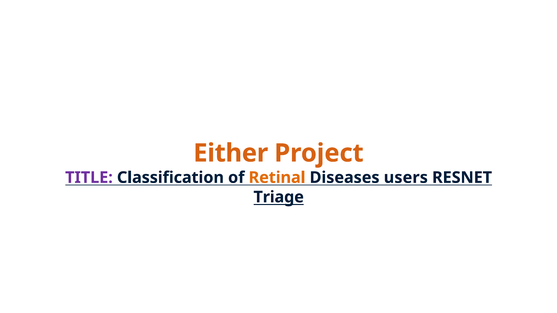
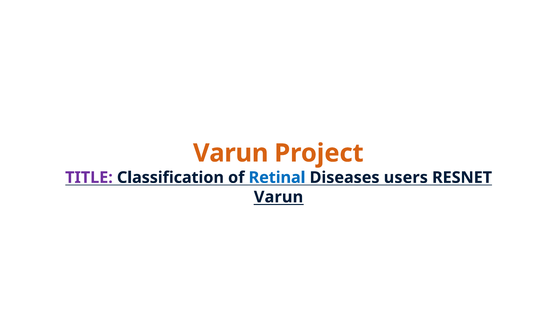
Either: Either -> Varun (231, 153)
Retinal colour: orange -> blue (277, 178)
Triage: Triage -> Varun (279, 197)
